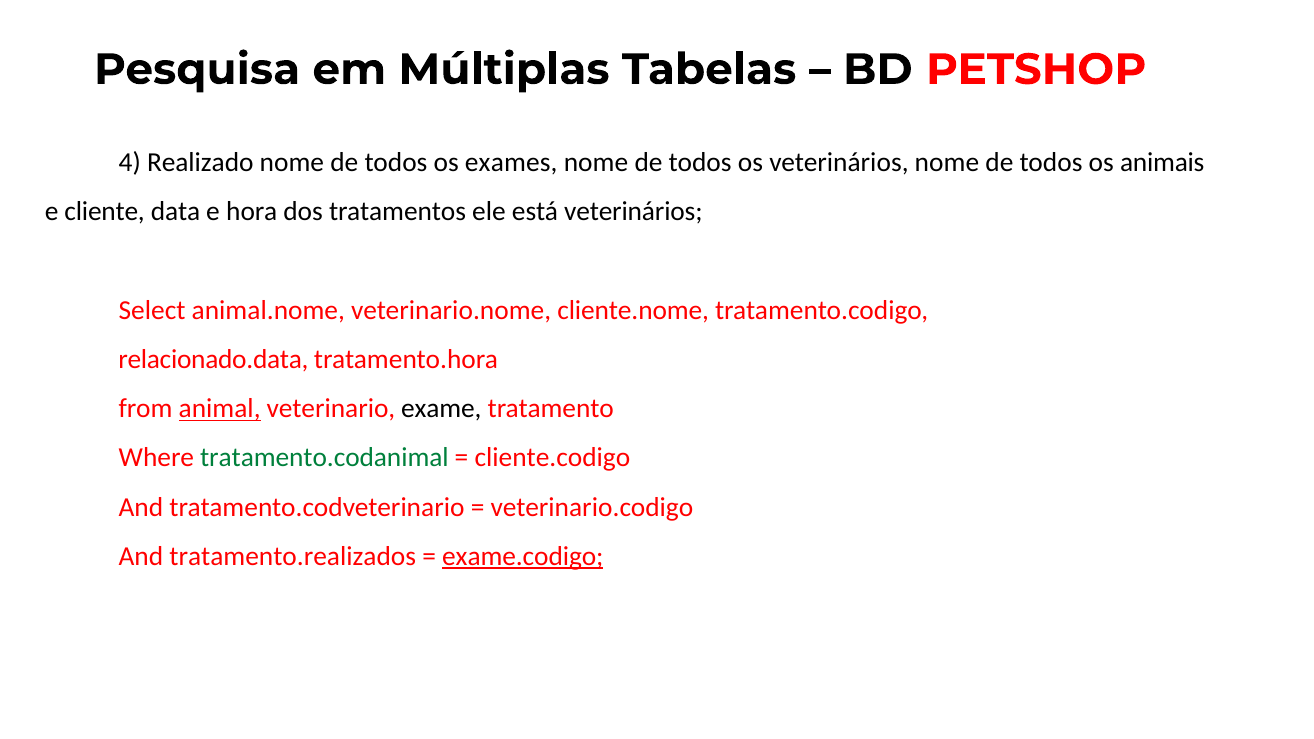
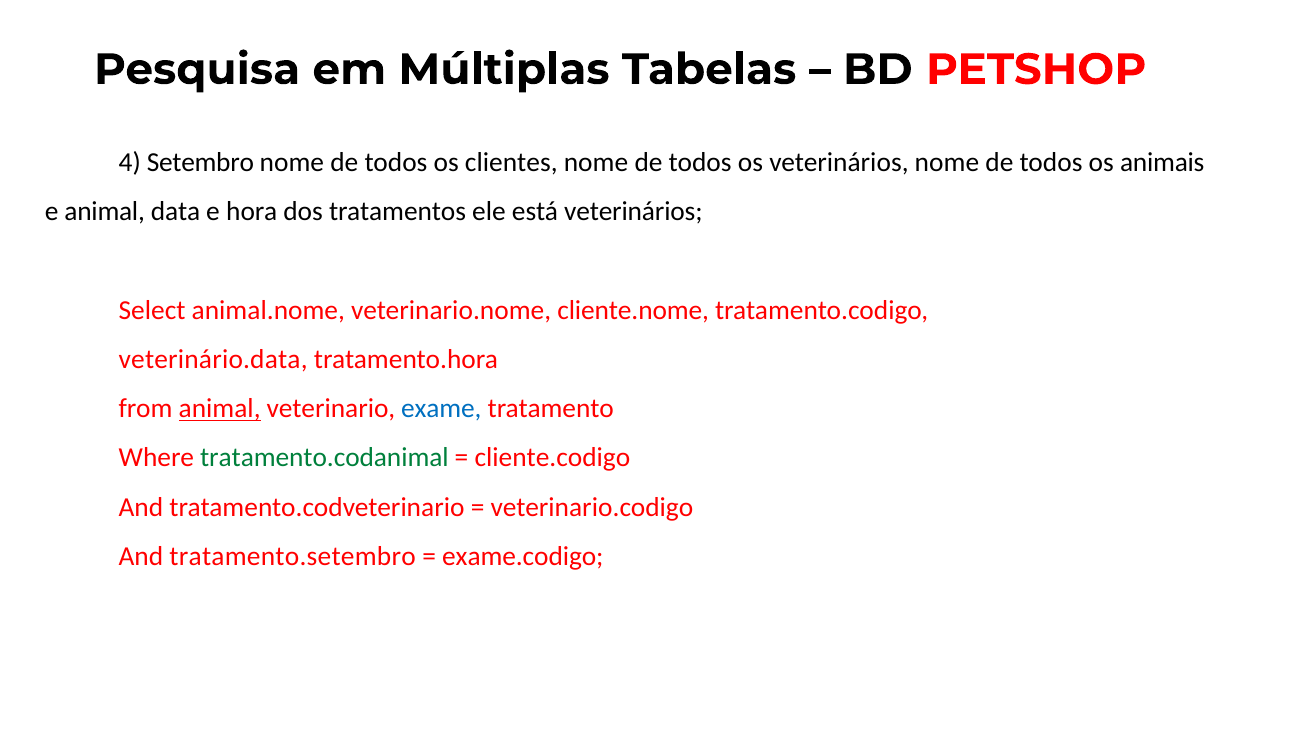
Realizado: Realizado -> Setembro (200, 162)
exames: exames -> clientes (511, 162)
e cliente: cliente -> animal (105, 212)
relacionado.data: relacionado.data -> veterinário.data (213, 359)
exame colour: black -> blue (441, 409)
tratamento.realizados: tratamento.realizados -> tratamento.setembro (293, 556)
exame.codigo underline: present -> none (523, 556)
